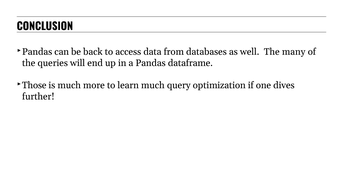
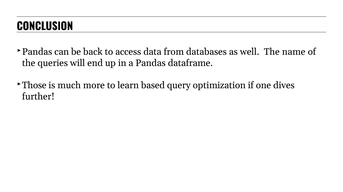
many: many -> name (294, 52)
learn much: much -> based (153, 86)
